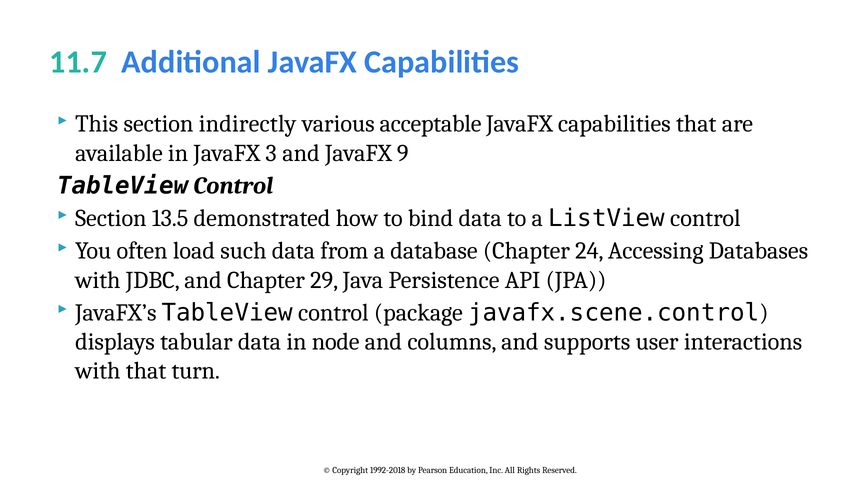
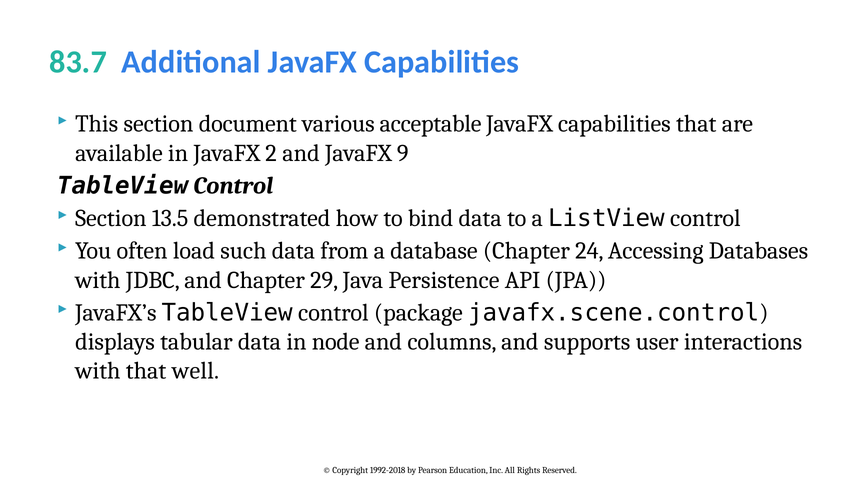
11.7: 11.7 -> 83.7 (78, 62)
indirectly: indirectly -> document (248, 124)
3: 3 -> 2 (271, 153)
turn: turn -> well (195, 371)
